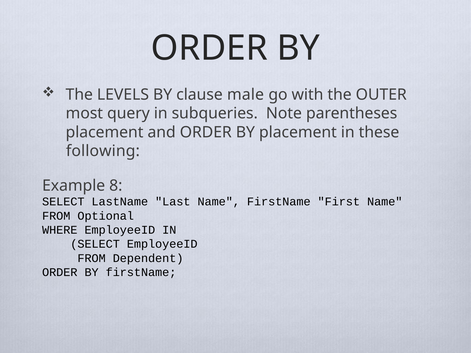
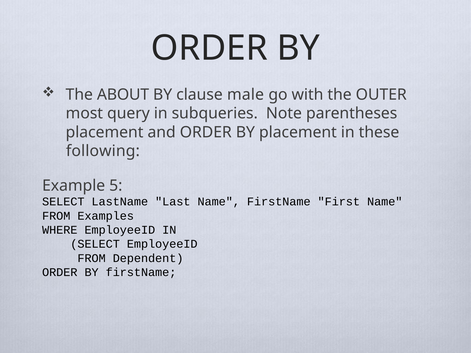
LEVELS: LEVELS -> ABOUT (123, 95)
8: 8 -> 5 (116, 186)
Optional: Optional -> Examples (106, 216)
